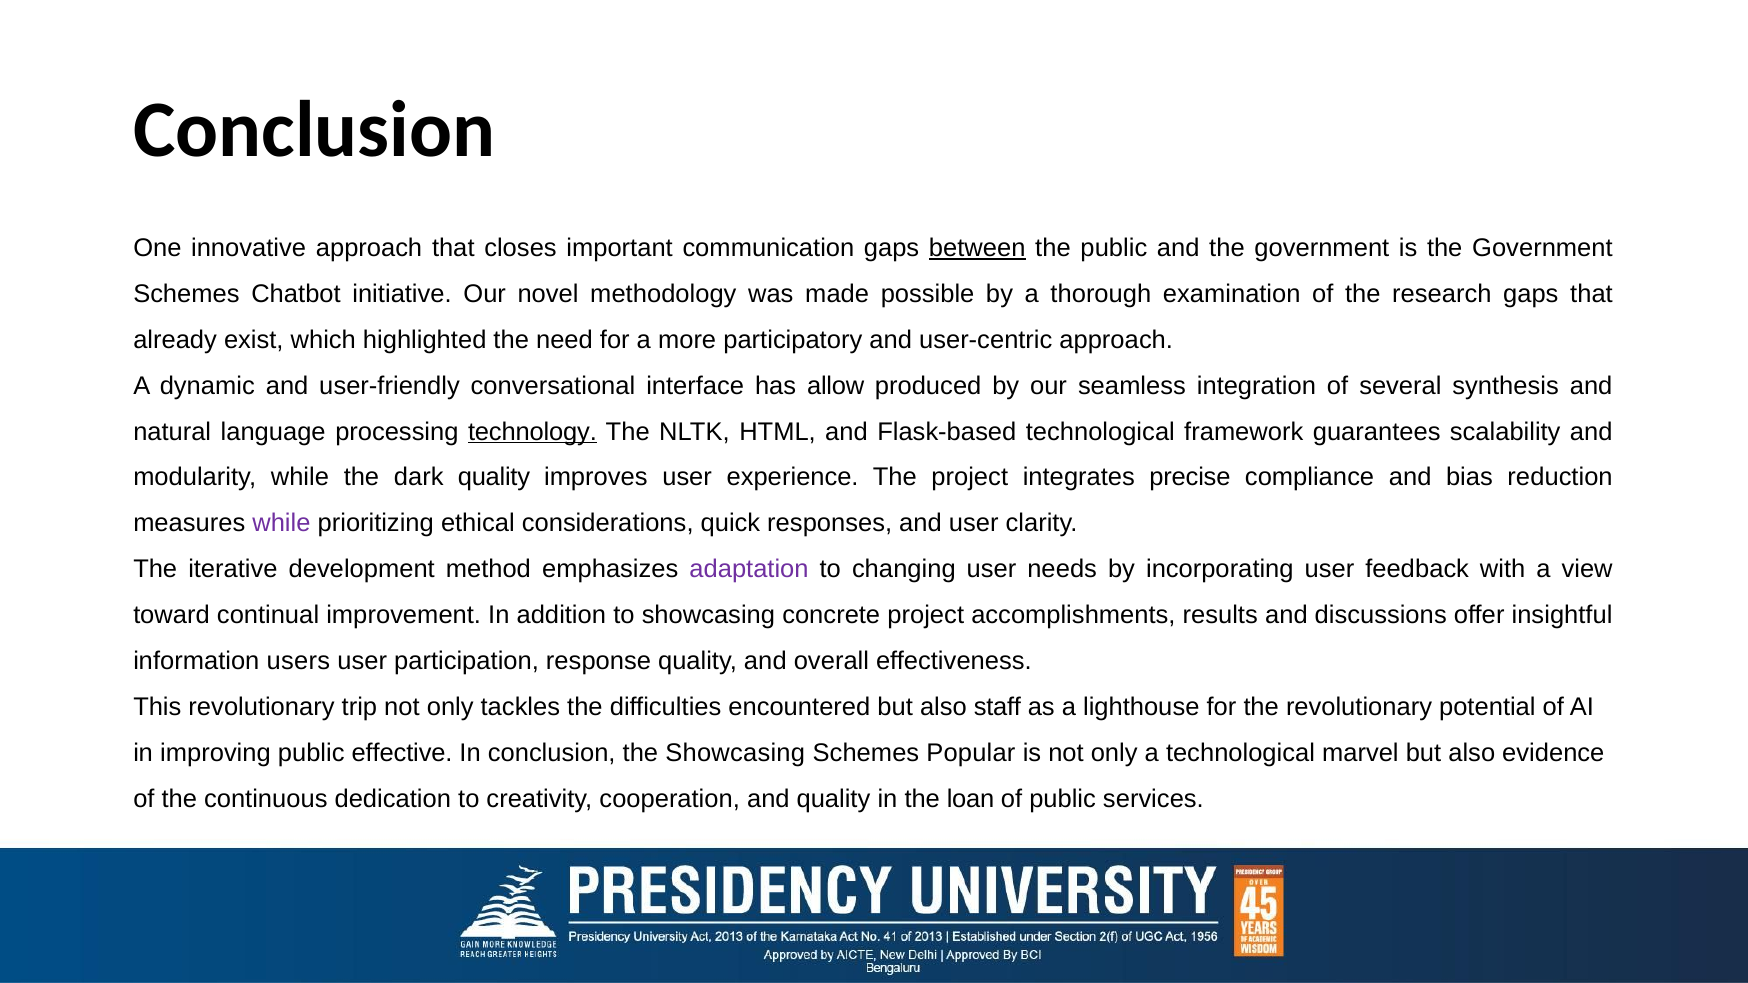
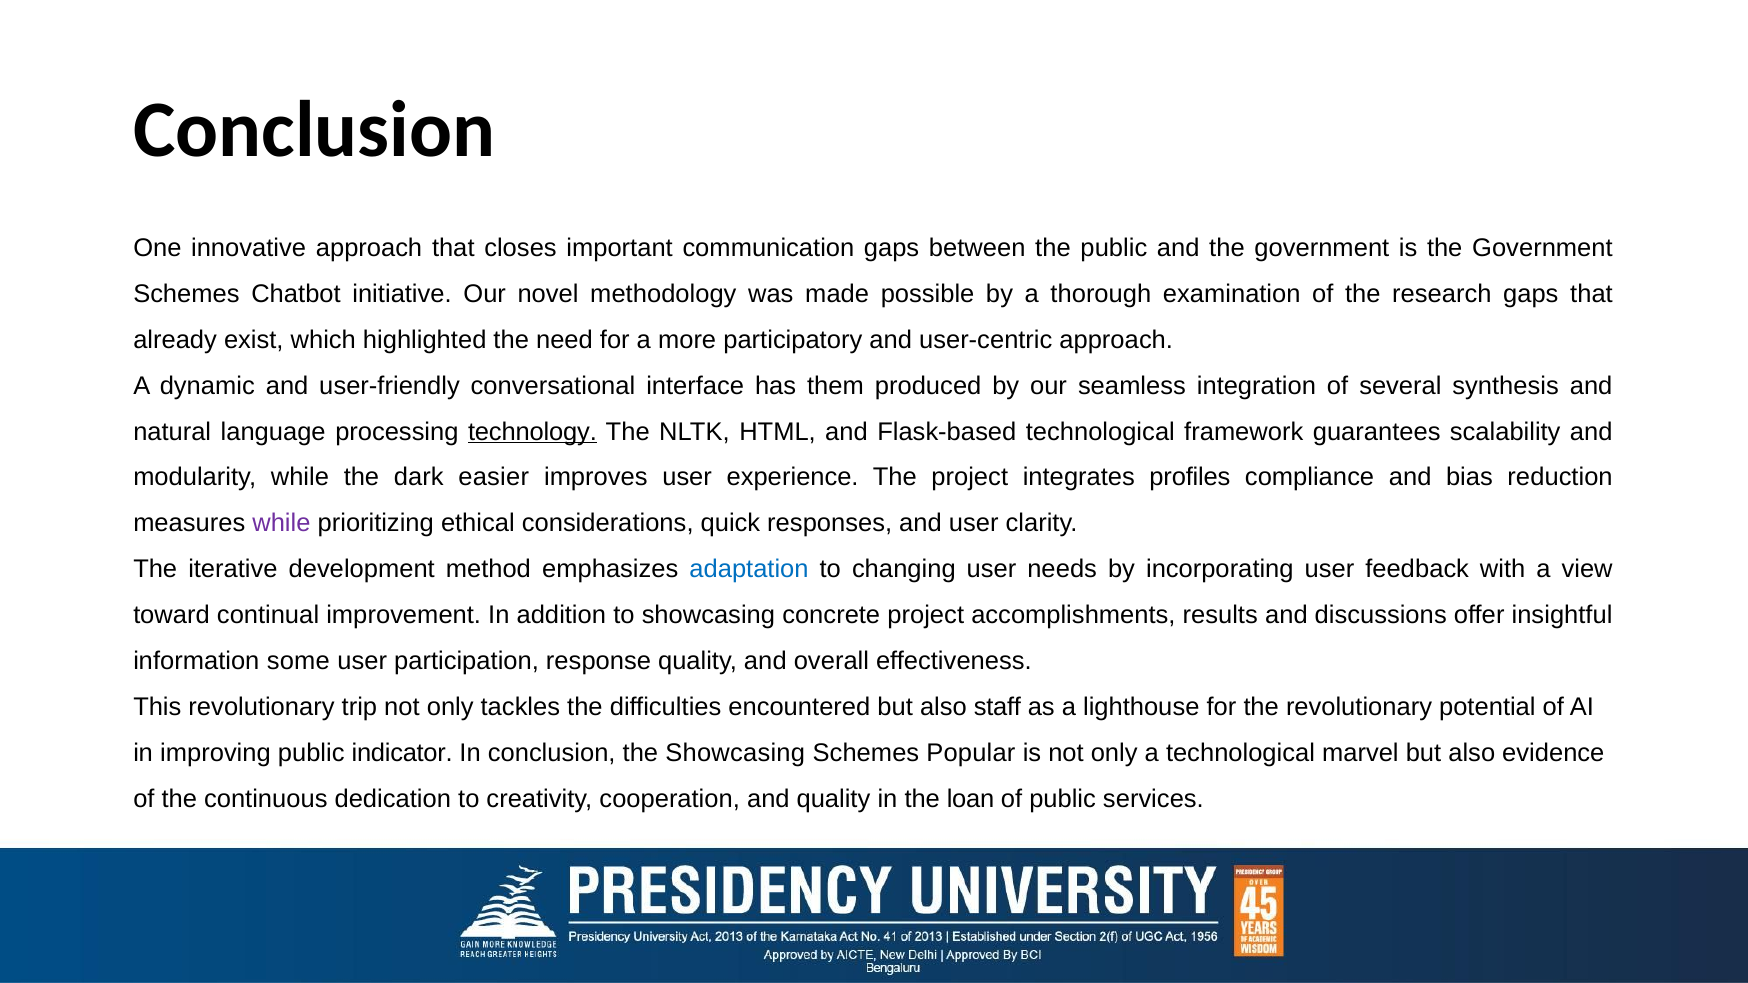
between underline: present -> none (977, 248)
allow: allow -> them (835, 386)
dark quality: quality -> easier (494, 478)
precise: precise -> profiles (1190, 478)
adaptation colour: purple -> blue (749, 569)
users: users -> some (298, 661)
effective: effective -> indicator (402, 753)
